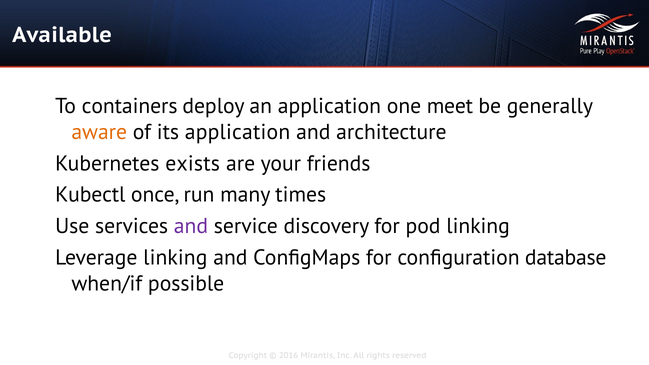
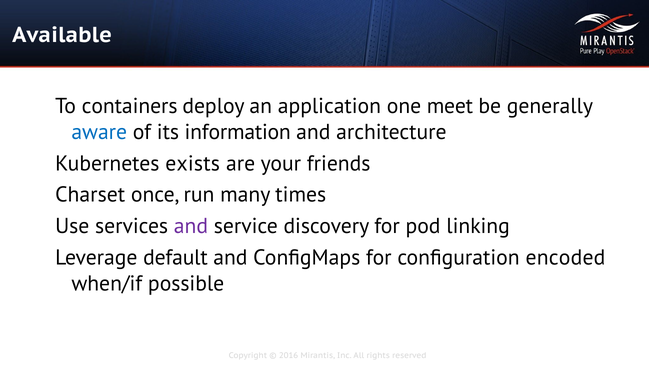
aware colour: orange -> blue (99, 132)
its application: application -> information (238, 132)
Kubectl: Kubectl -> Charset (90, 195)
Leverage linking: linking -> default (175, 258)
database: database -> encoded (565, 258)
